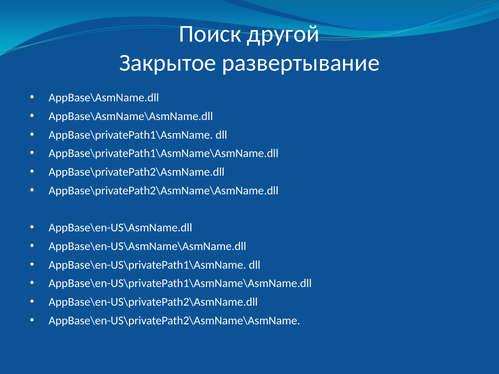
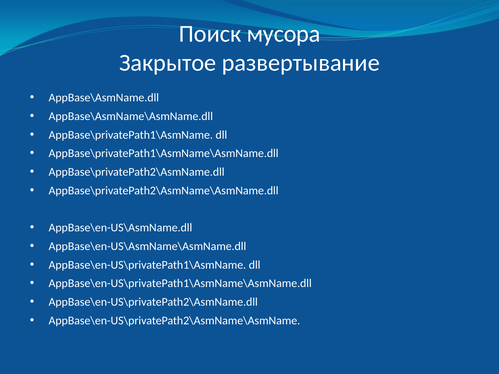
другой: другой -> мусора (284, 34)
